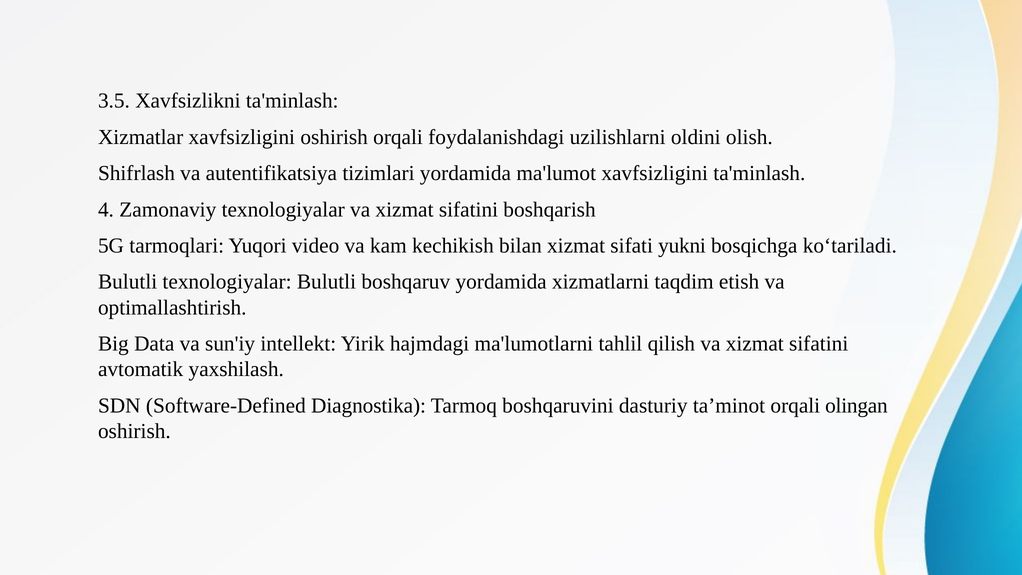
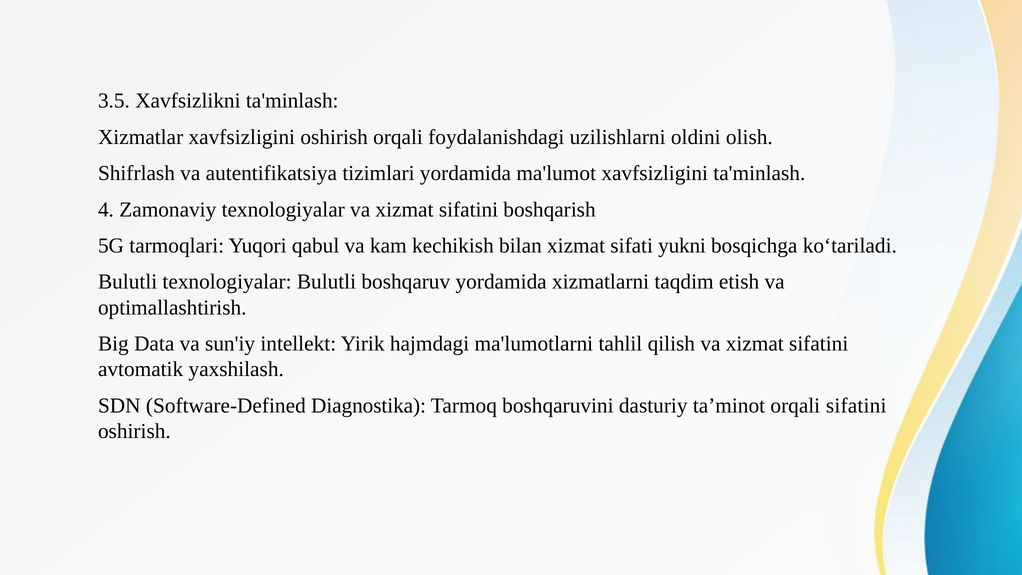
video: video -> qabul (316, 246)
orqali olingan: olingan -> sifatini (856, 405)
